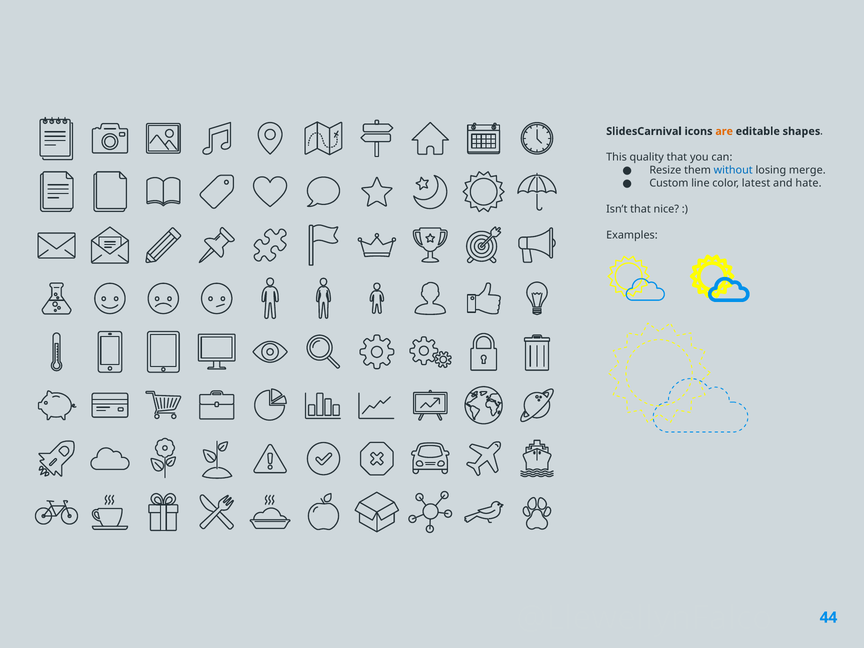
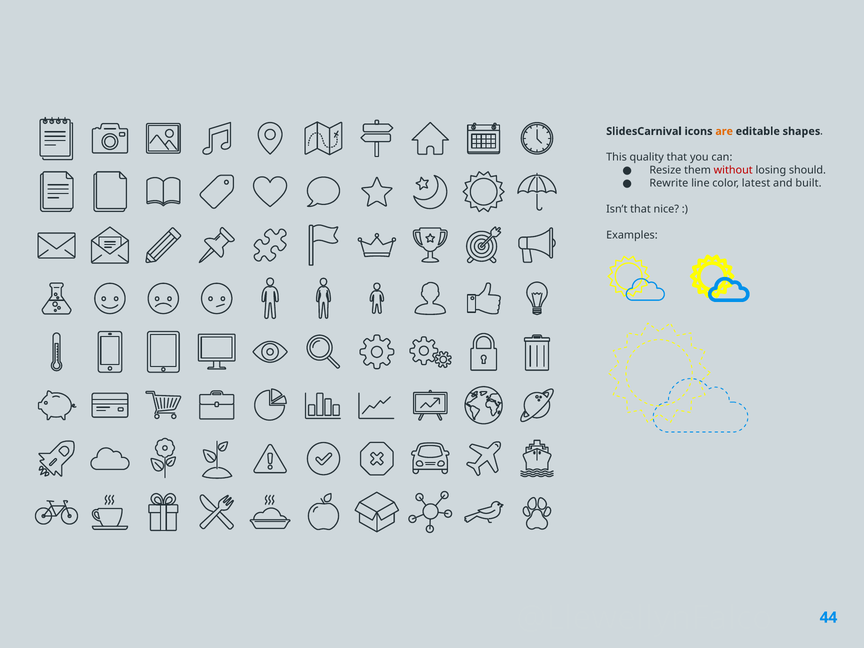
without colour: blue -> red (733, 170)
merge: merge -> should (807, 170)
Custom: Custom -> Rewrite (669, 183)
hate: hate -> built (809, 183)
